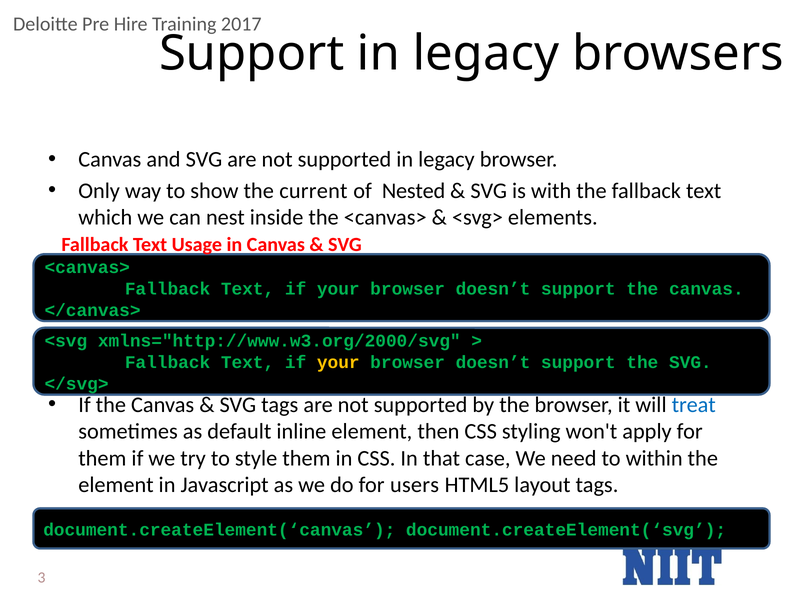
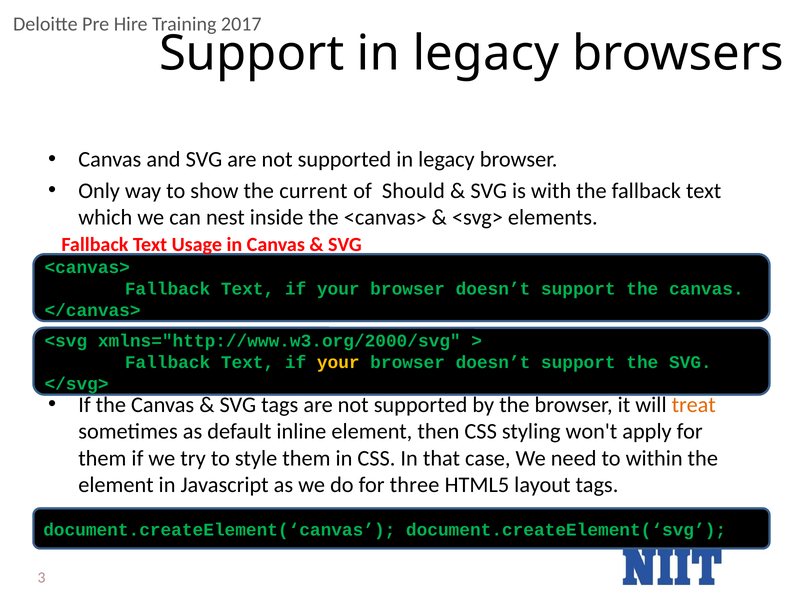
Nested: Nested -> Should (413, 191)
treat colour: blue -> orange (694, 405)
users: users -> three (415, 485)
